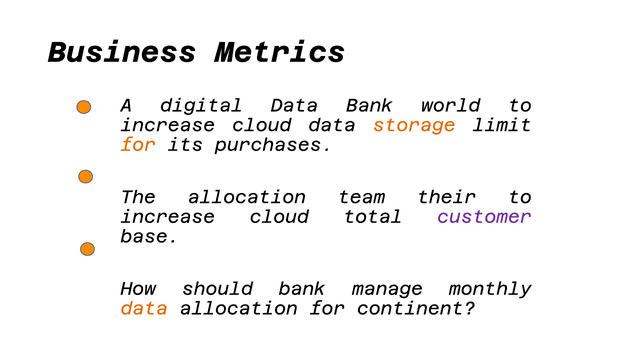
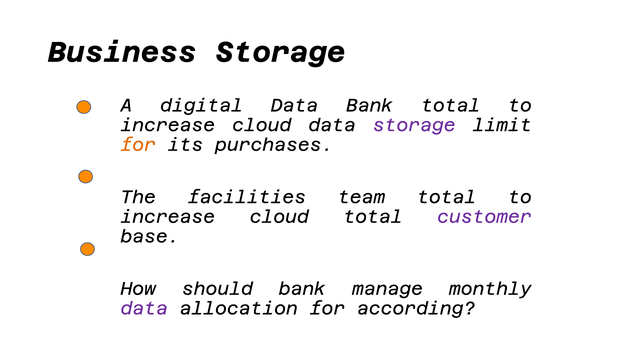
Business Metrics: Metrics -> Storage (280, 53)
Bank world: world -> total (451, 106)
storage colour: orange -> purple (414, 125)
The allocation: allocation -> facilities (247, 197)
team their: their -> total (447, 197)
data colour: orange -> purple (144, 309)
continent: continent -> according (416, 309)
